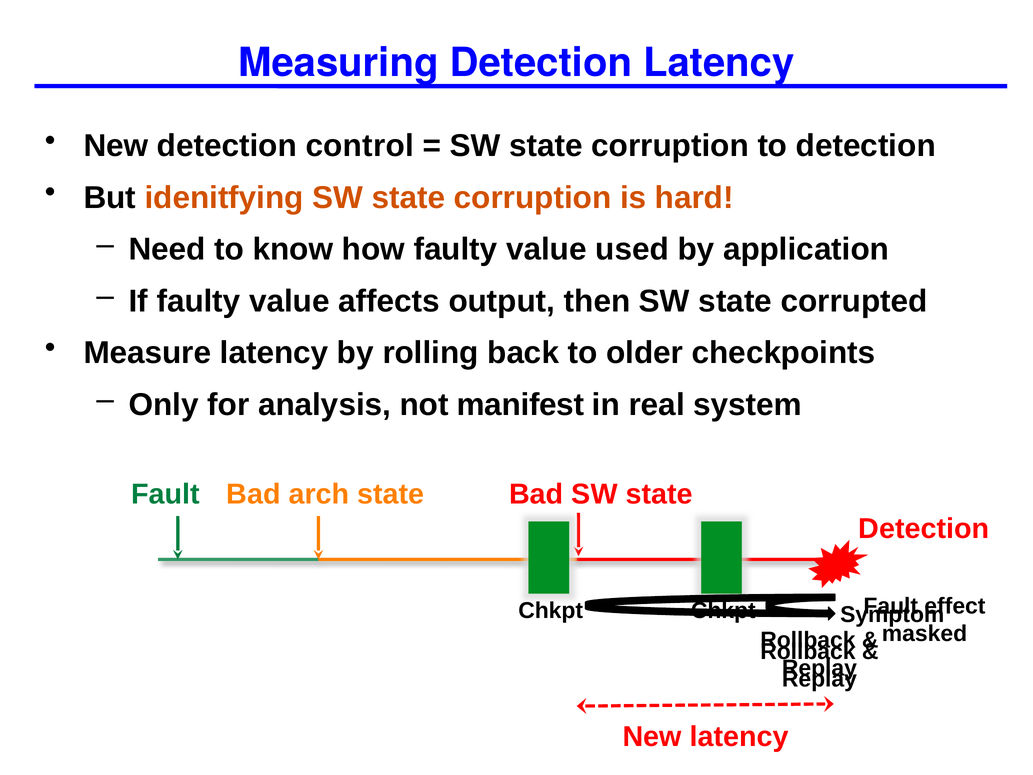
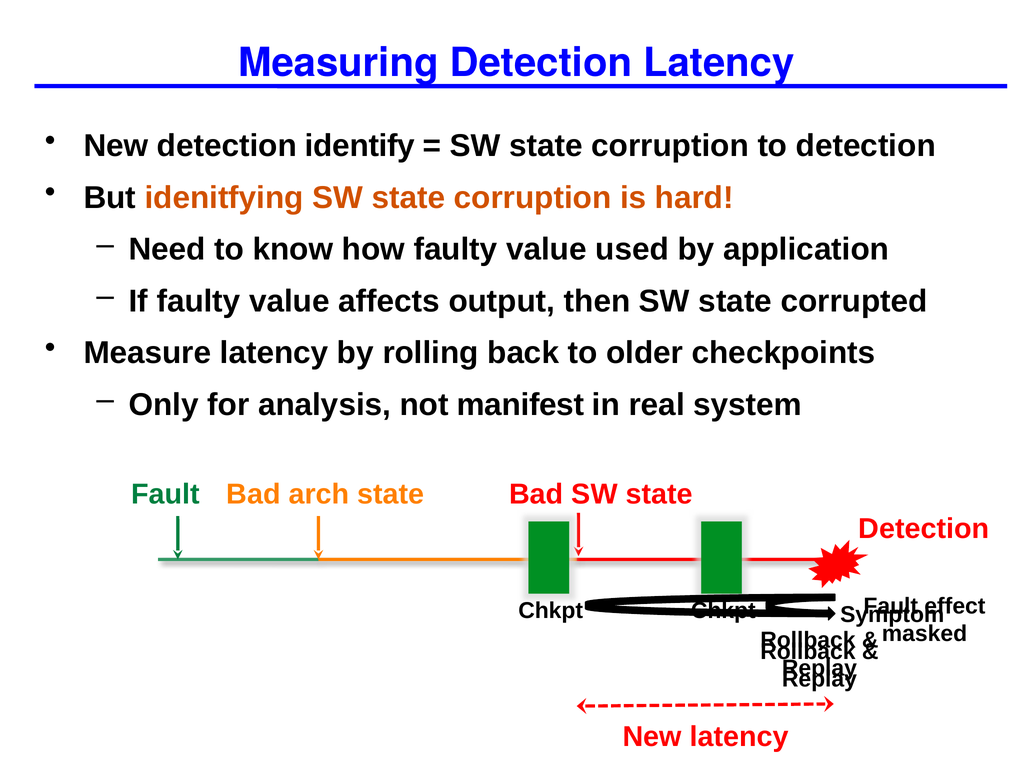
control: control -> identify (360, 146)
